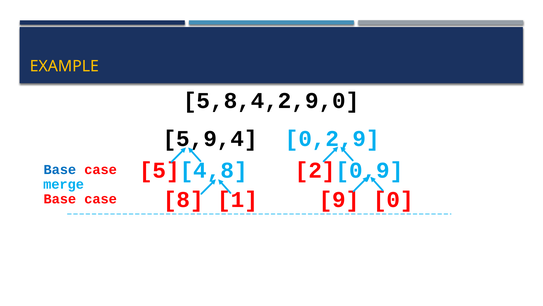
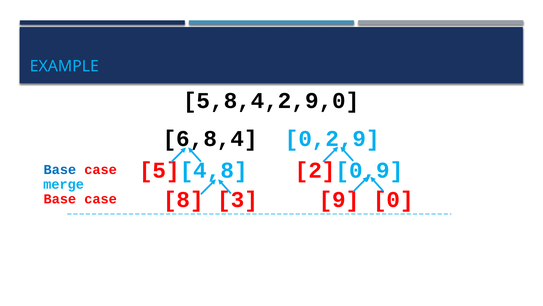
EXAMPLE colour: yellow -> light blue (64, 66)
5,9,4: 5,9,4 -> 6,8,4 (210, 139)
1: 1 -> 3 (238, 199)
